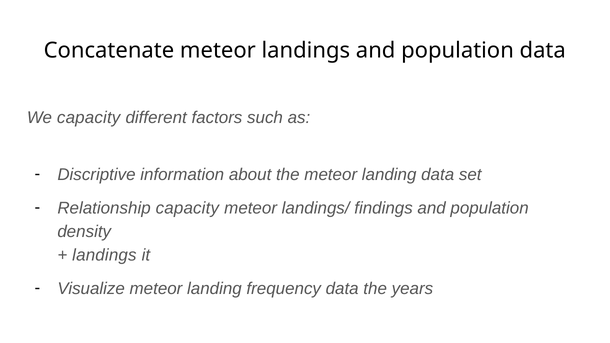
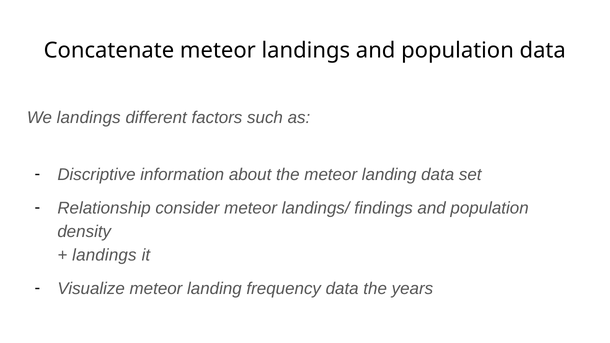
We capacity: capacity -> landings (89, 118)
Relationship capacity: capacity -> consider (187, 208)
